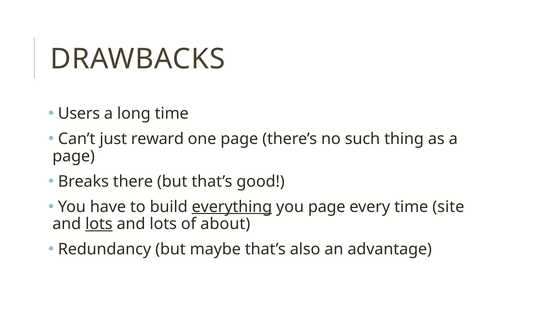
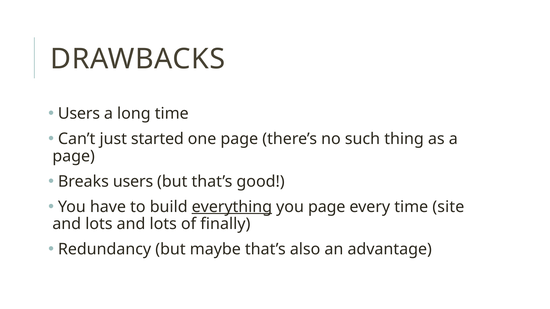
reward: reward -> started (157, 139)
Breaks there: there -> users (133, 182)
lots underline: present -> none (99, 224)
about: about -> finally (225, 224)
